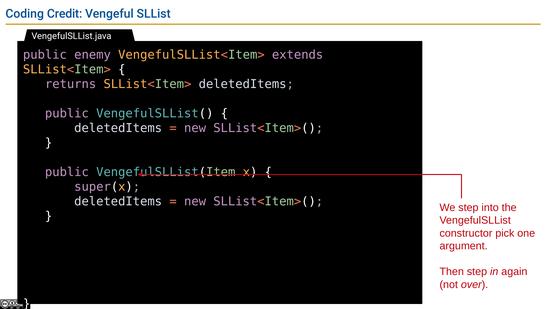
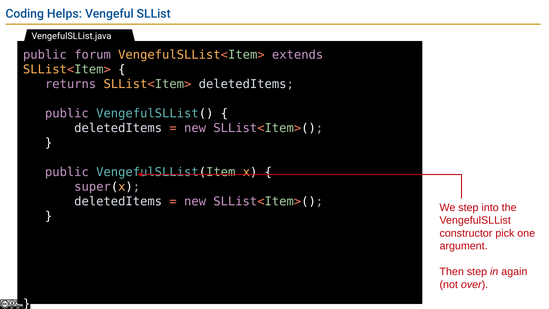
Credit: Credit -> Helps (65, 14)
enemy: enemy -> forum (93, 55)
